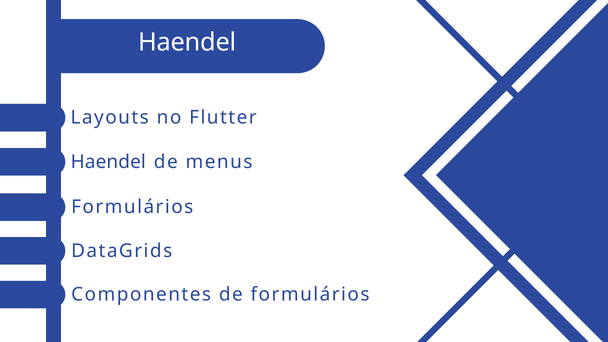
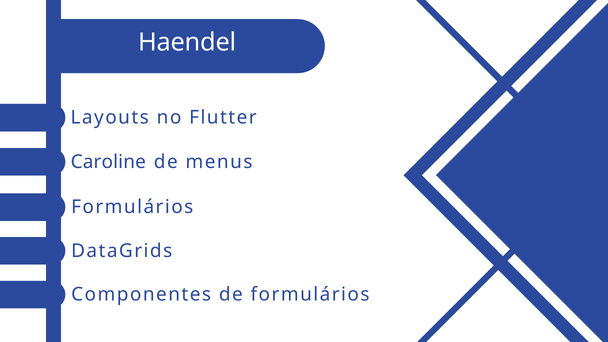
Haendel: Haendel -> Caroline (108, 162)
